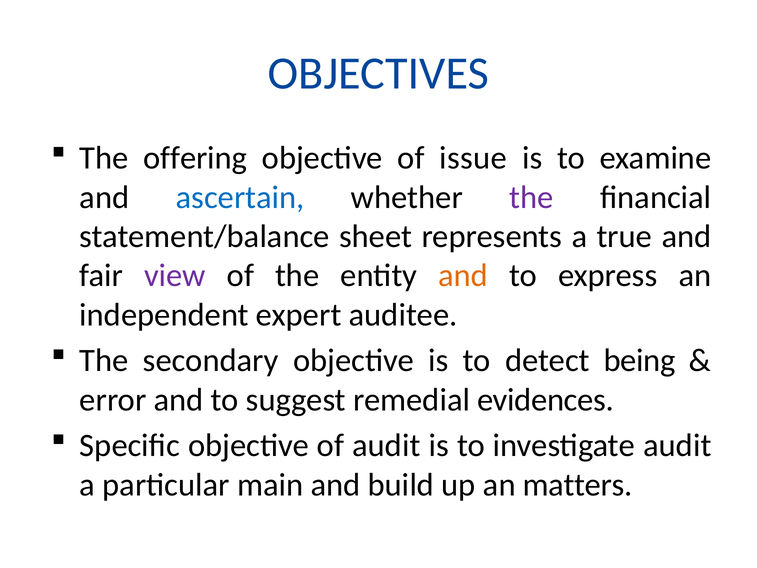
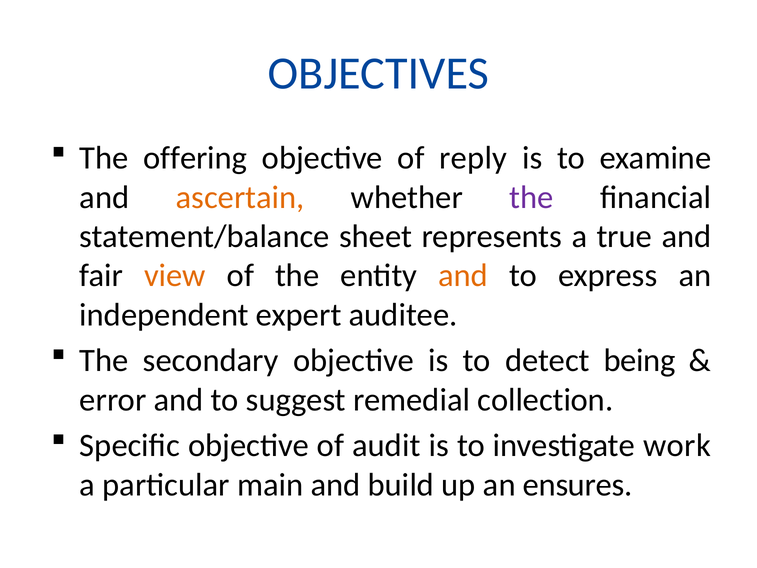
issue: issue -> reply (473, 158)
ascertain colour: blue -> orange (240, 197)
view colour: purple -> orange (175, 276)
evidences: evidences -> collection (545, 400)
investigate audit: audit -> work (677, 445)
matters: matters -> ensures (578, 485)
